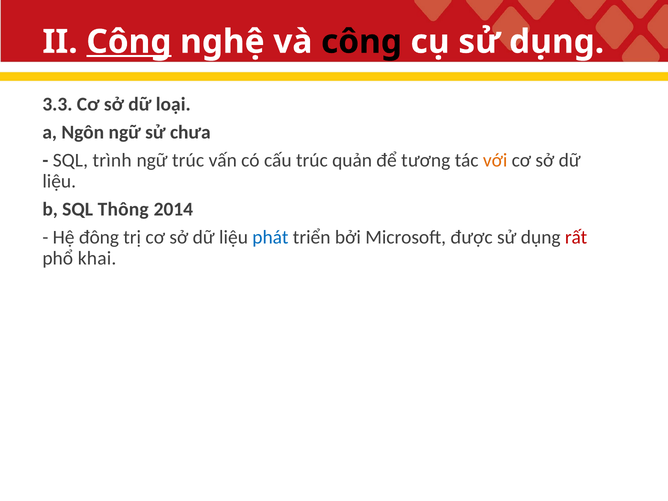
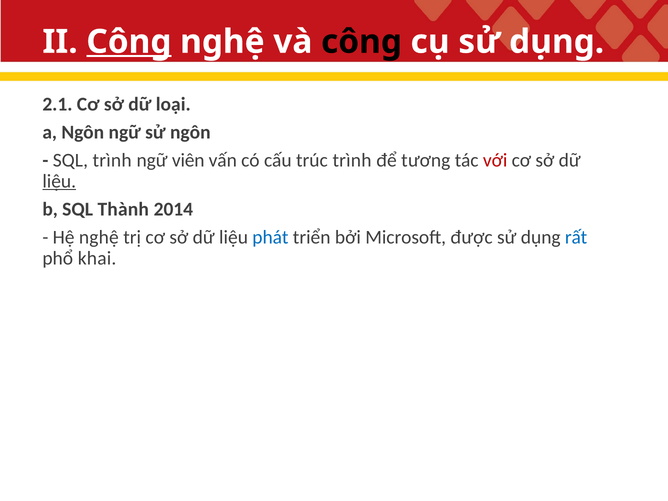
3.3: 3.3 -> 2.1 (57, 104)
sử chưa: chưa -> ngôn (190, 132)
ngữ trúc: trúc -> viên (188, 160)
trúc quản: quản -> trình (352, 160)
với colour: orange -> red (495, 160)
liệu underline: none -> present (59, 181)
Thông: Thông -> Thành (123, 209)
Hệ đông: đông -> nghệ (99, 237)
rất colour: red -> blue (576, 237)
